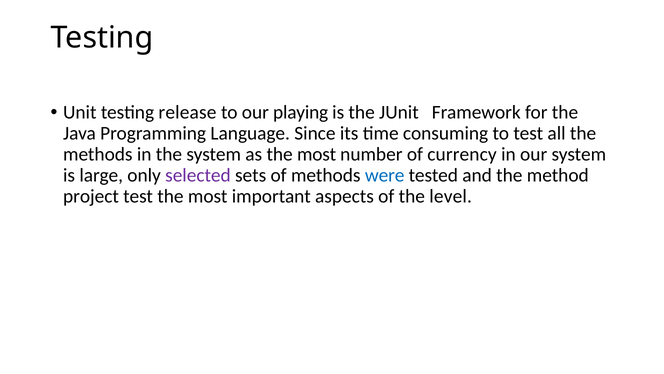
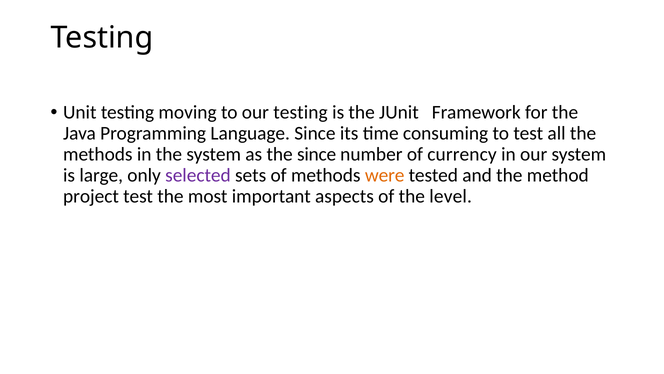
release: release -> moving (188, 112)
our playing: playing -> testing (300, 112)
as the most: most -> since (317, 154)
were colour: blue -> orange (385, 175)
